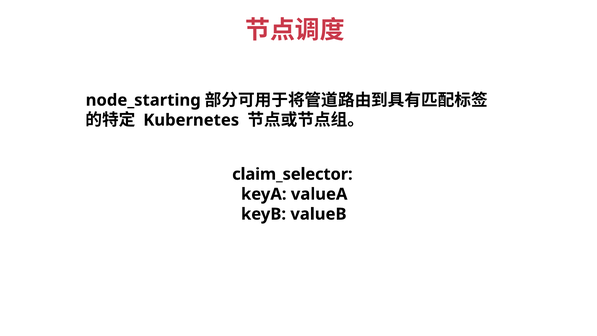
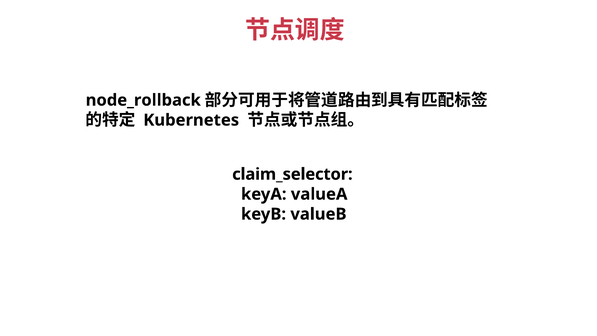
node_starting: node_starting -> node_rollback (143, 100)
